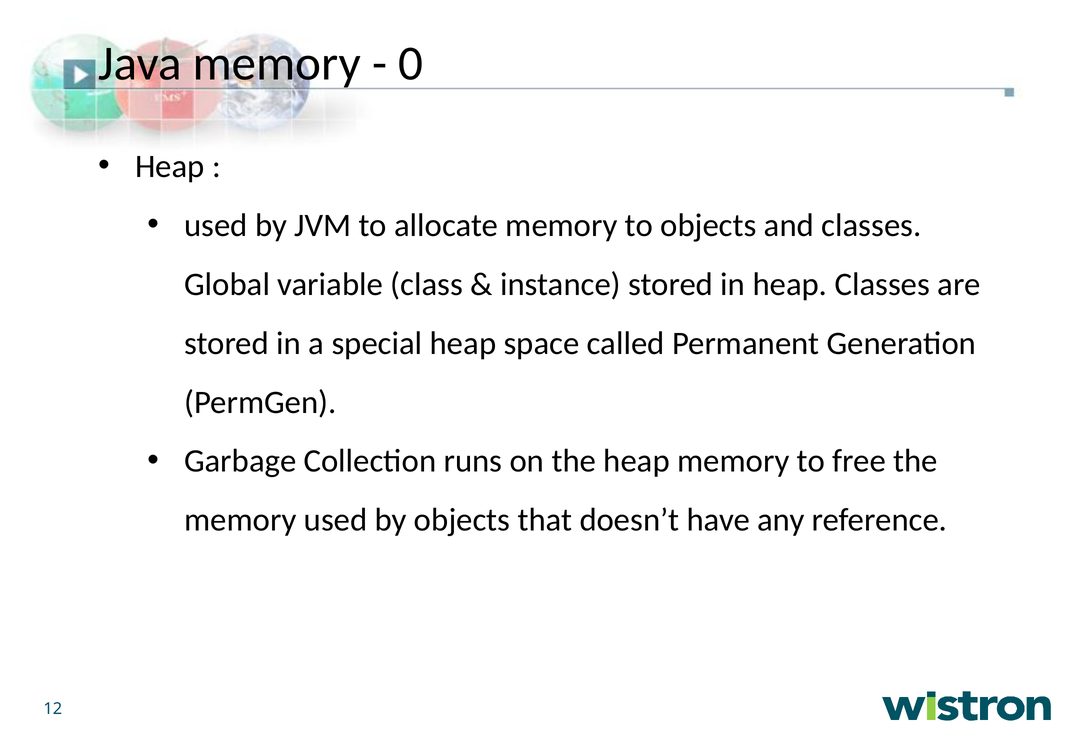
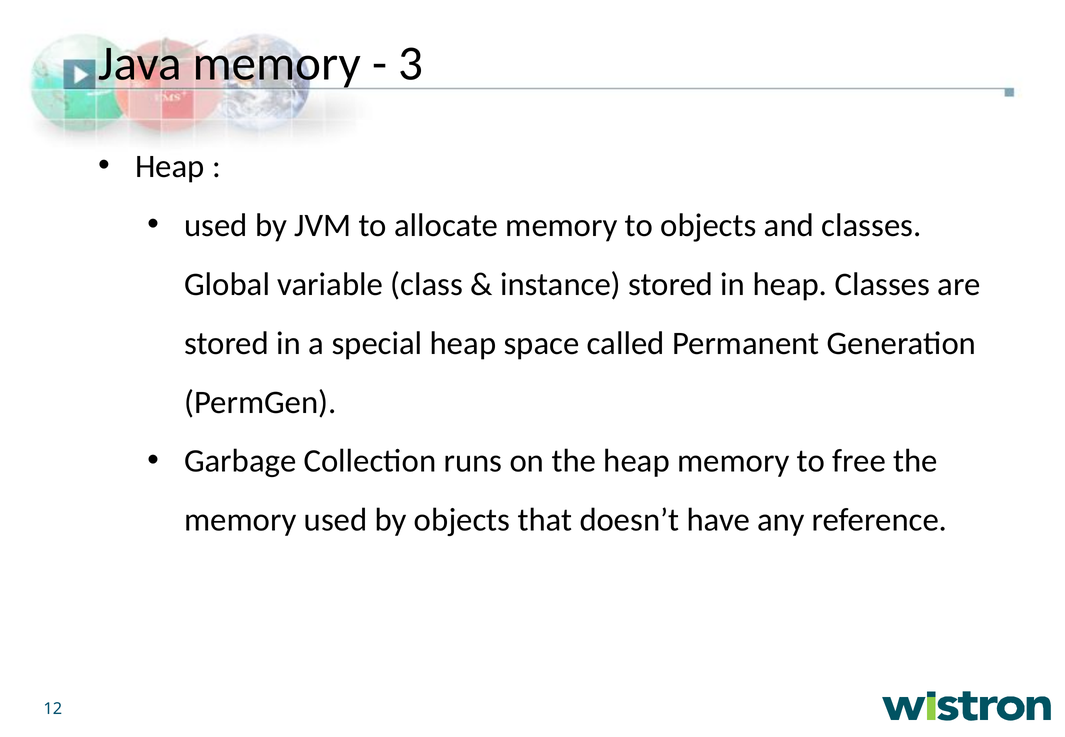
0: 0 -> 3 (411, 64)
